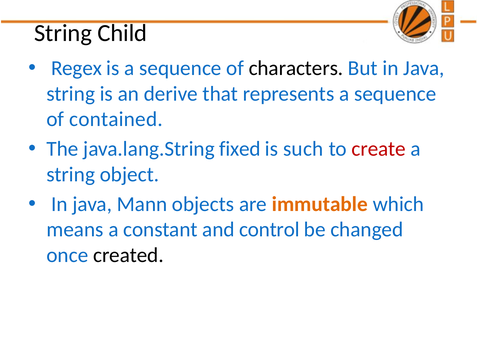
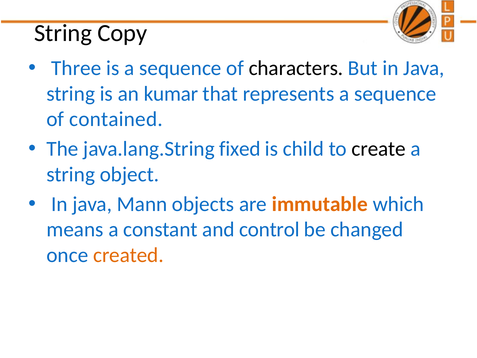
Child: Child -> Copy (122, 33)
Regex: Regex -> Three (76, 68)
derive: derive -> kumar (171, 94)
such: such -> child (303, 149)
create colour: red -> black (379, 149)
created colour: black -> orange (128, 255)
